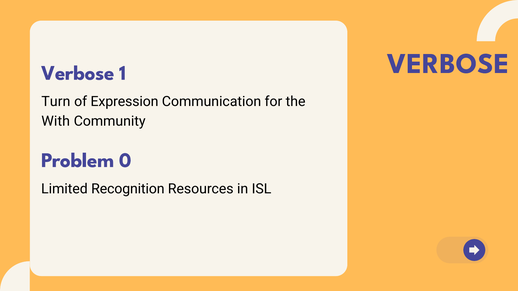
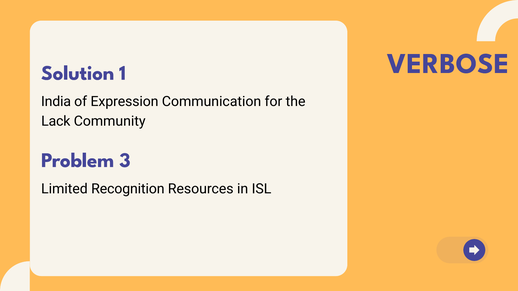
Verbose: Verbose -> Solution (78, 73)
Turn: Turn -> India (56, 102)
With: With -> Lack (56, 121)
0: 0 -> 3 (125, 160)
